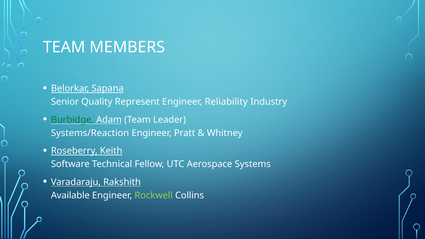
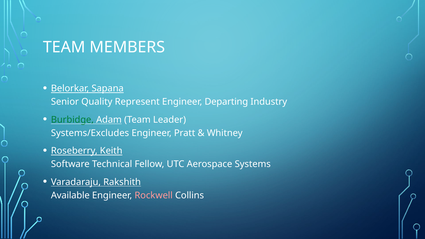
Reliability: Reliability -> Departing (226, 102)
Systems/Reaction: Systems/Reaction -> Systems/Excludes (90, 133)
Rockwell colour: light green -> pink (154, 195)
